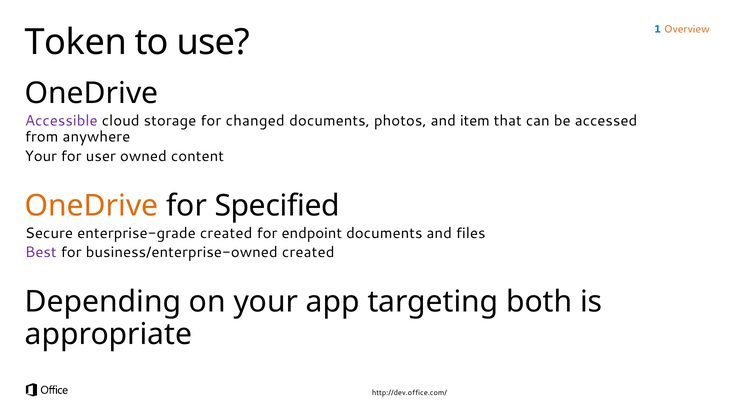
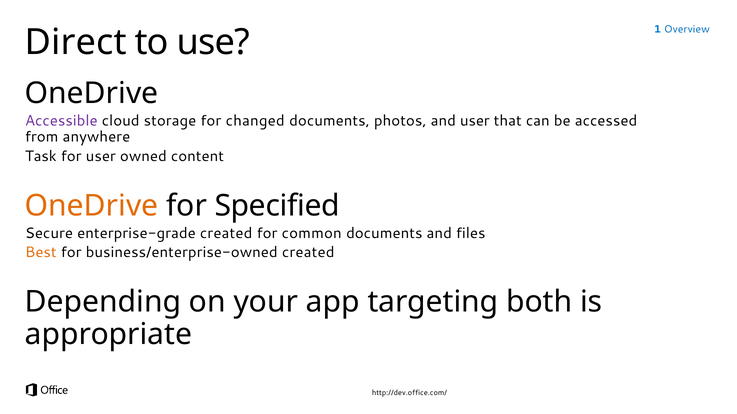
Overview colour: orange -> blue (687, 29)
Token: Token -> Direct (76, 42)
and item: item -> user (475, 121)
Your: Your -> Task (41, 156)
endpoint: endpoint -> common (312, 233)
Best colour: purple -> orange (41, 253)
